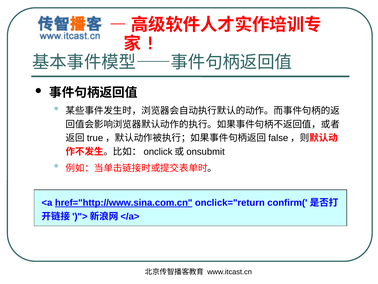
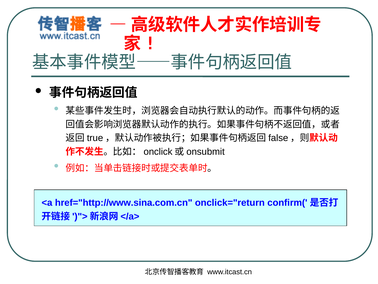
href="http://www.sina.com.cn underline: present -> none (124, 202)
